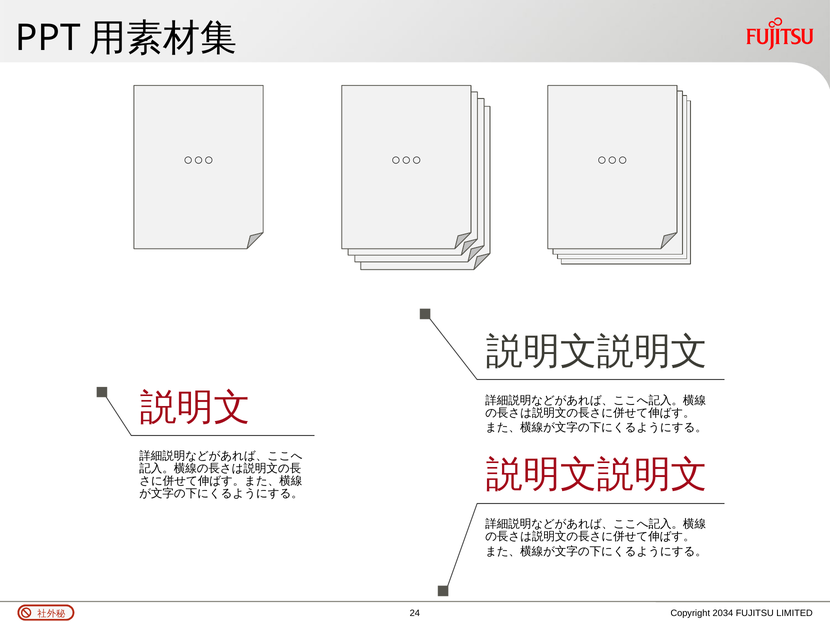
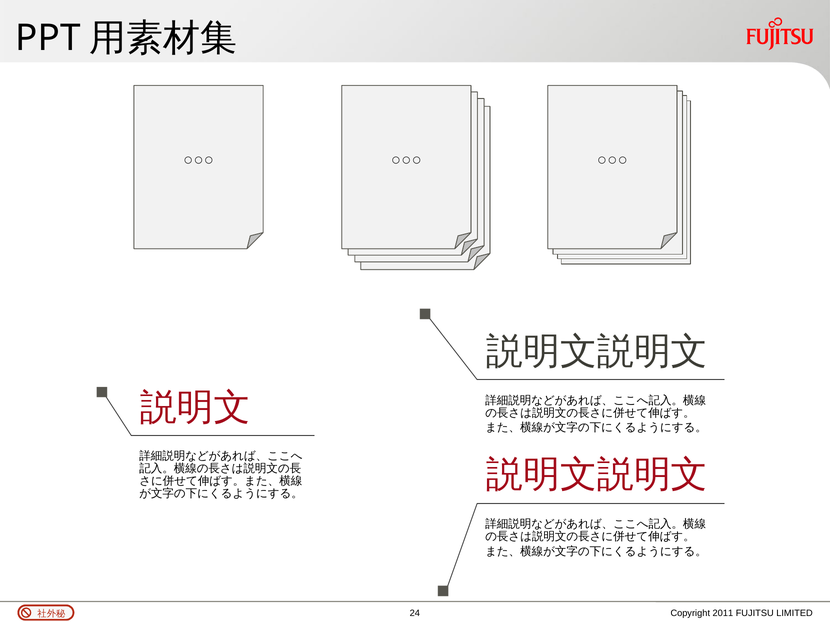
2034: 2034 -> 2011 (723, 614)
